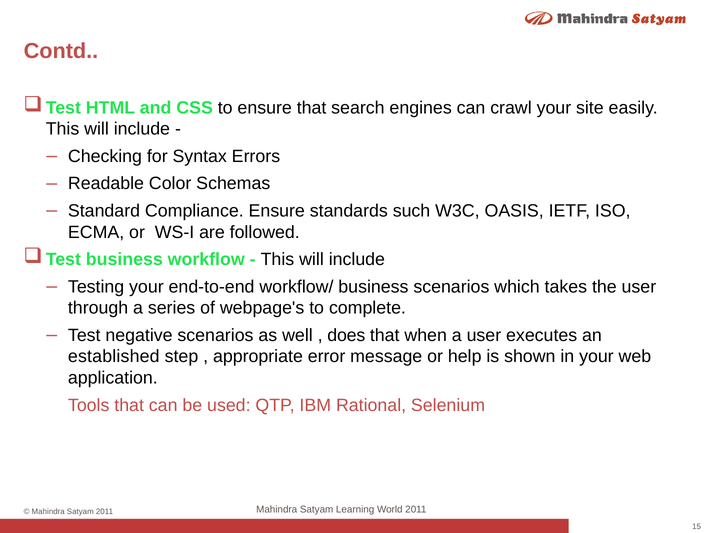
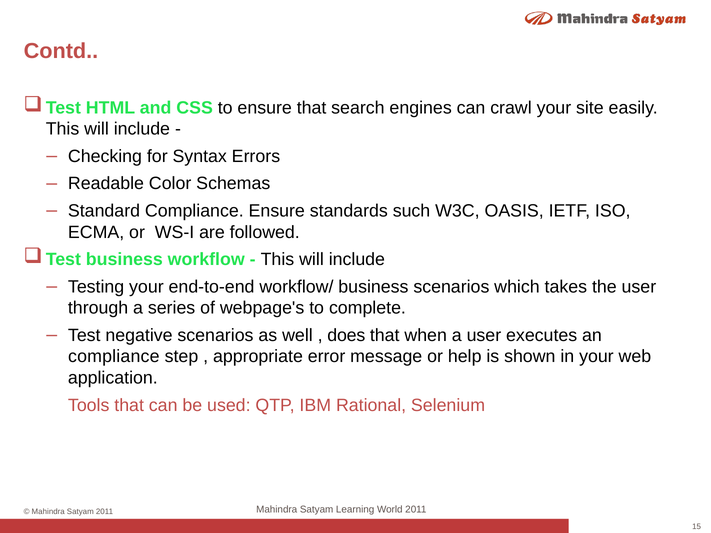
established: established -> compliance (114, 357)
